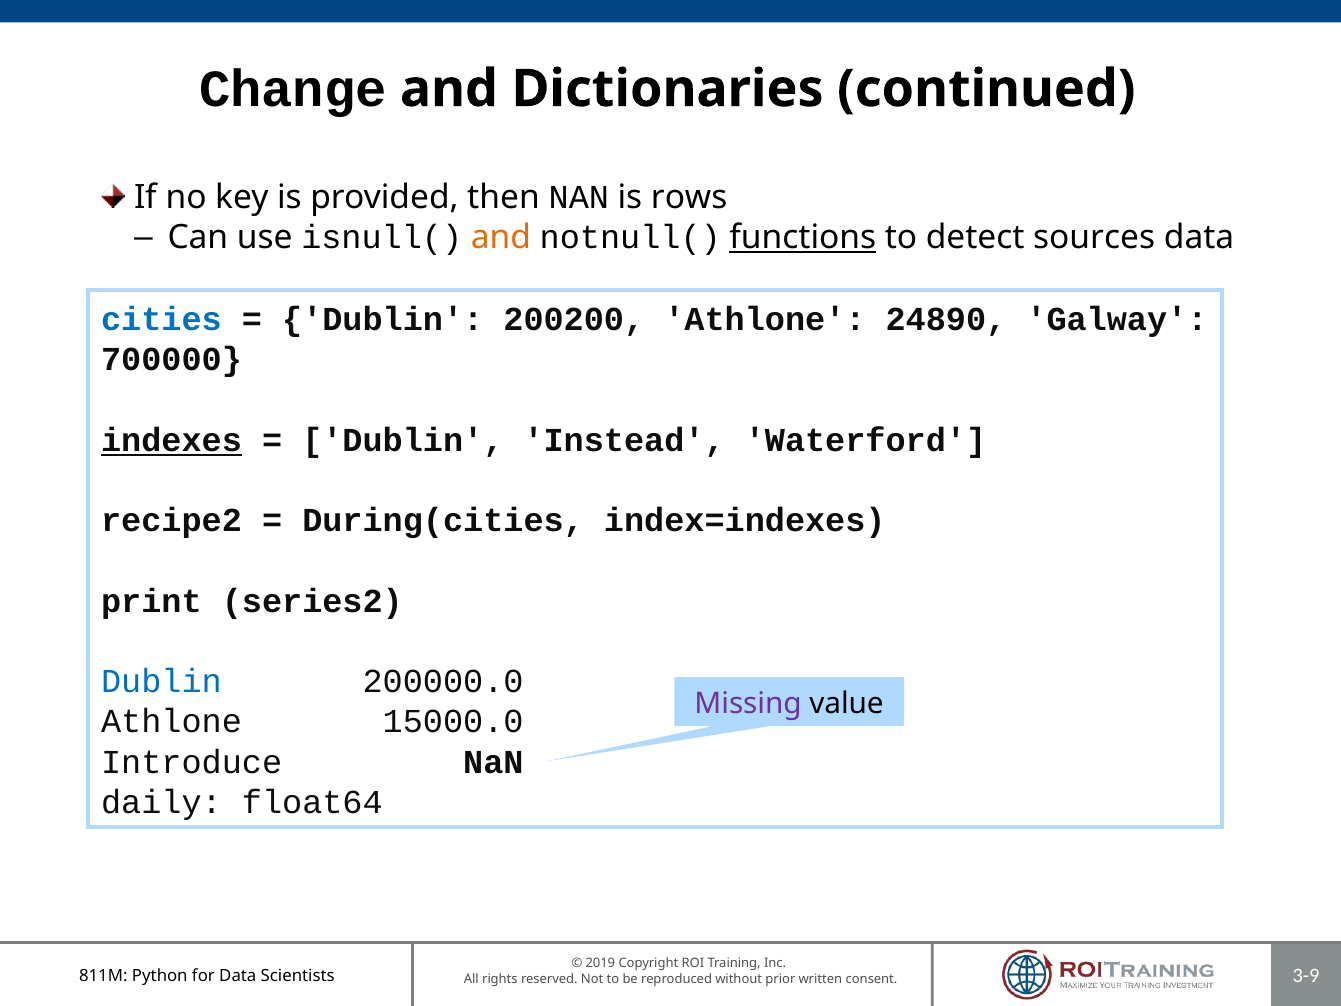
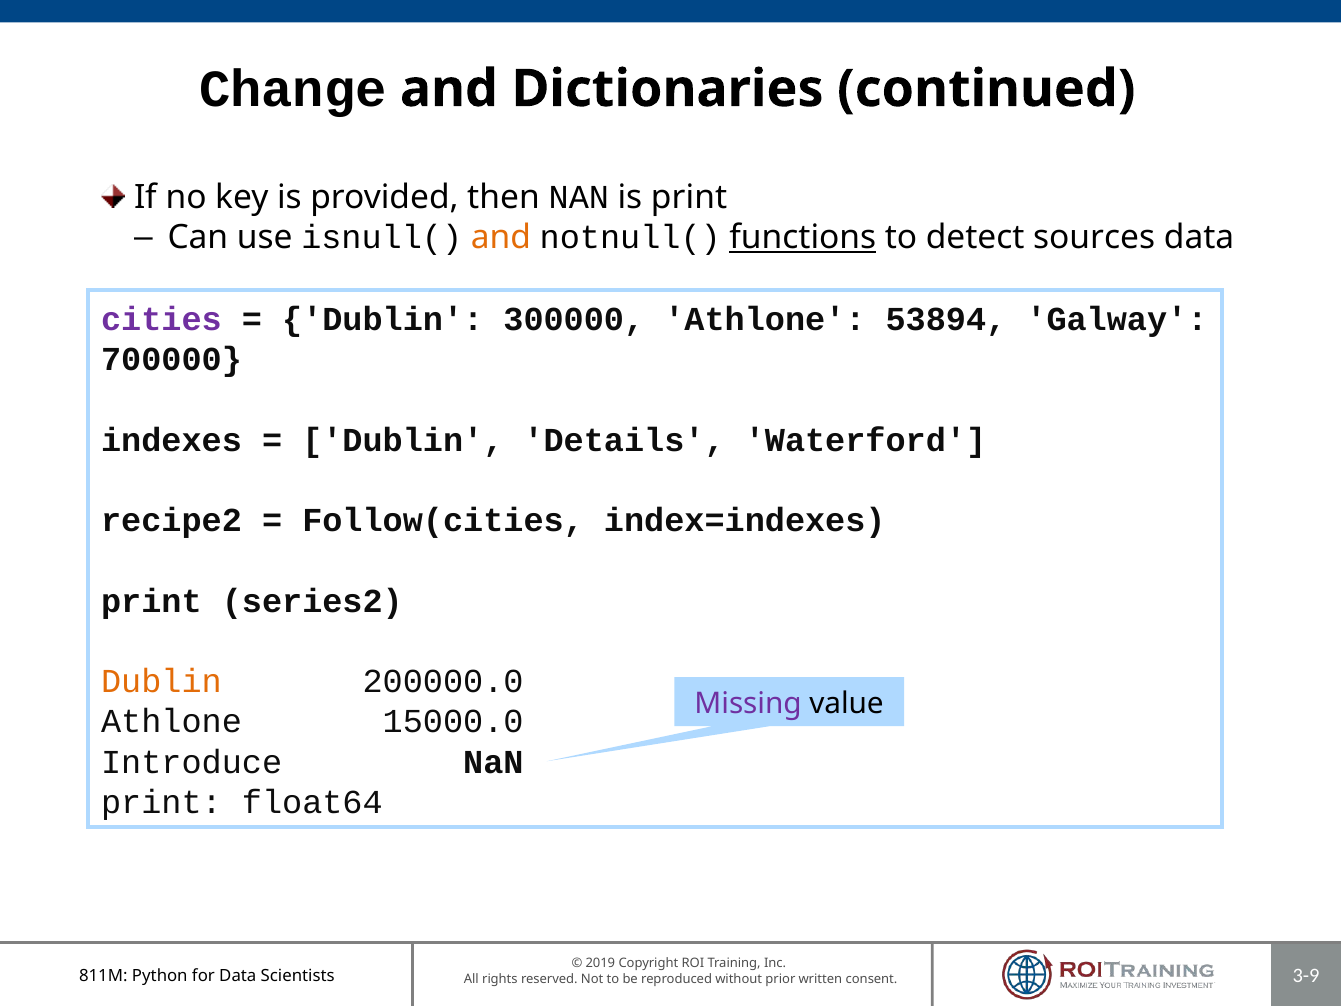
is rows: rows -> print (689, 198)
cities colour: blue -> purple (161, 319)
200200: 200200 -> 300000 (574, 319)
24890: 24890 -> 53894 (946, 319)
indexes underline: present -> none (172, 440)
Instead: Instead -> Details (624, 440)
During(cities: During(cities -> Follow(cities (443, 520)
Dublin colour: blue -> orange (161, 681)
daily: daily -> print (161, 802)
